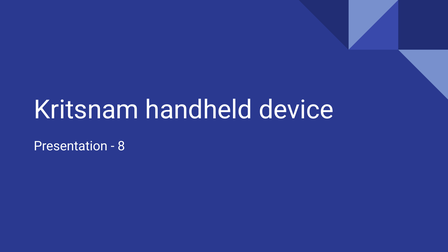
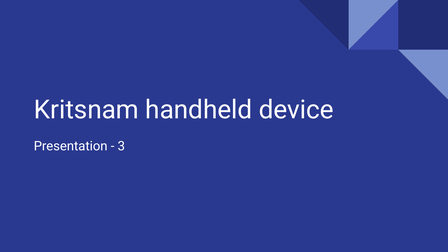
8: 8 -> 3 (121, 146)
